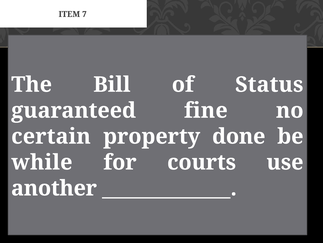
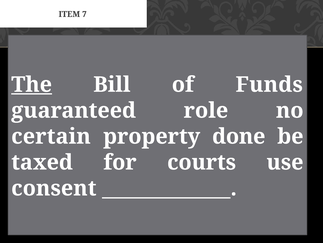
The underline: none -> present (32, 84)
Status: Status -> Funds (269, 84)
fine: fine -> role (206, 110)
while: while -> taxed (42, 162)
another: another -> consent (54, 188)
